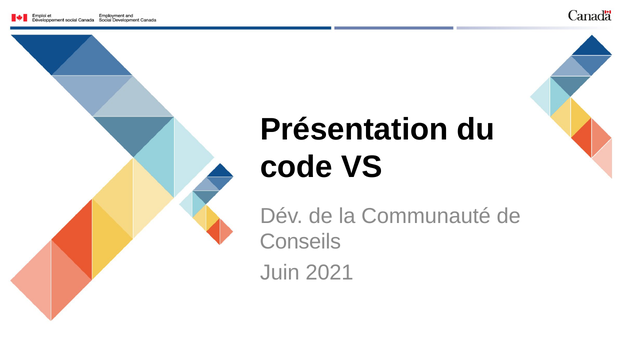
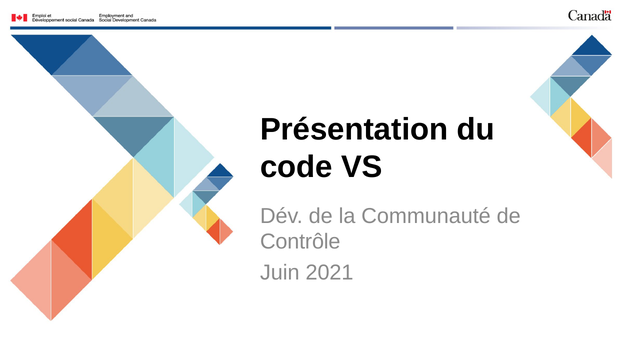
Conseils: Conseils -> Contrôle (300, 242)
